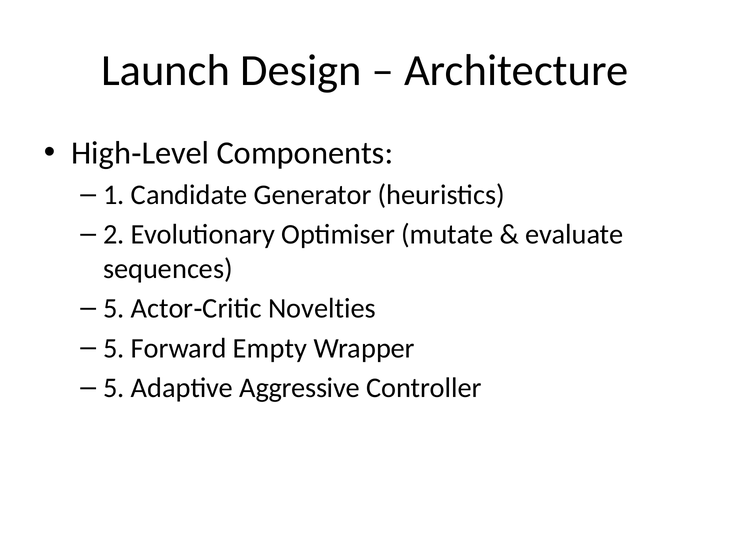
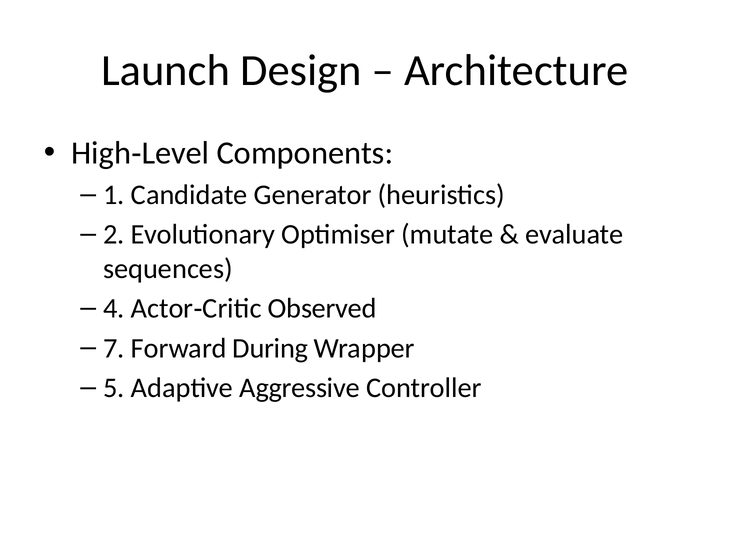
5: 5 -> 4 (114, 309)
Novelties: Novelties -> Observed (322, 309)
5: 5 -> 7 (114, 348)
Empty: Empty -> During (270, 348)
